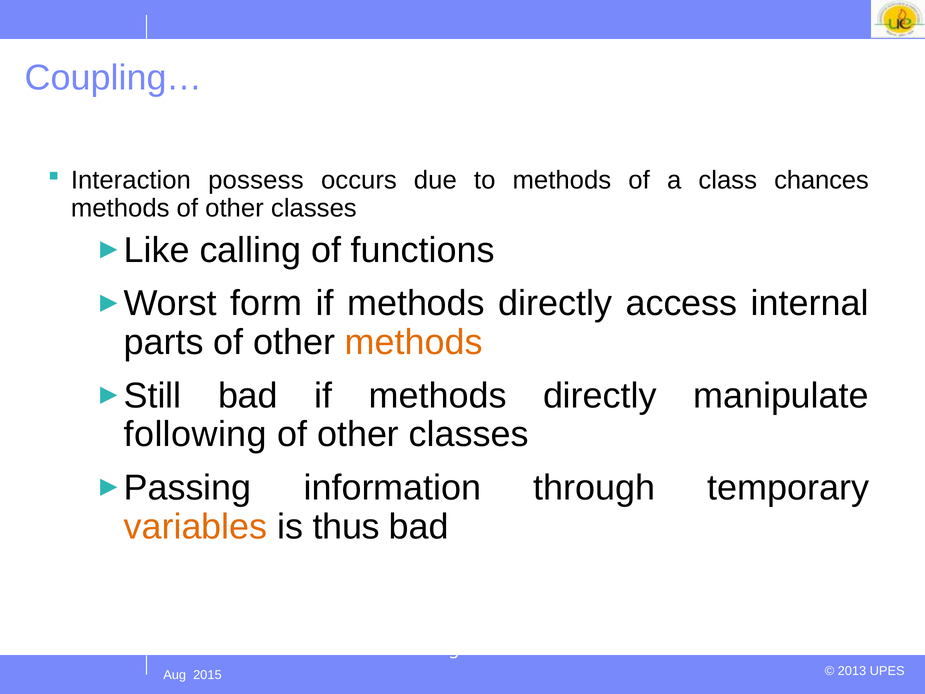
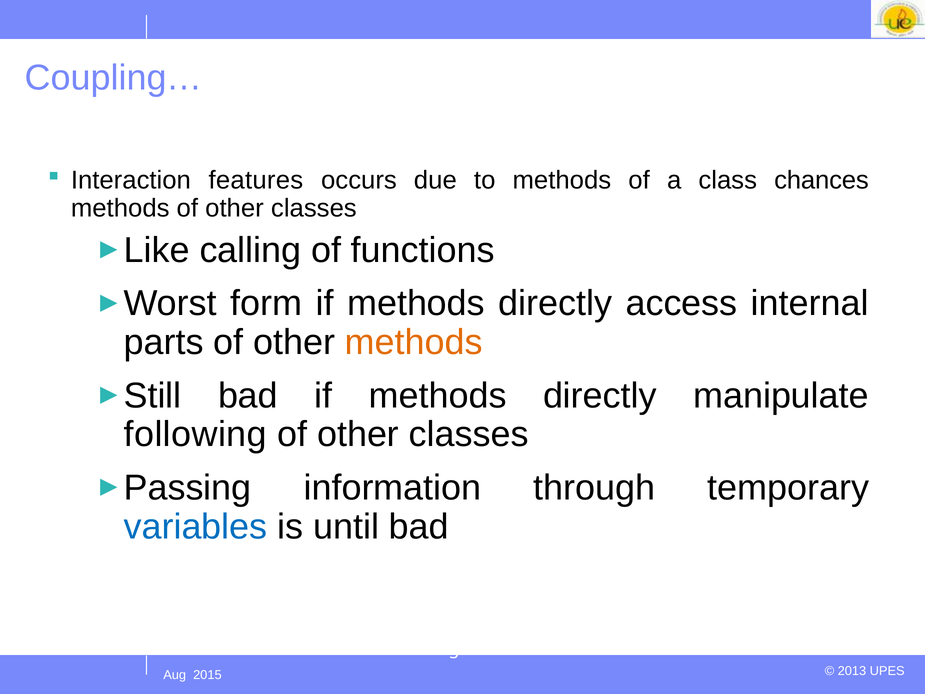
possess: possess -> features (256, 180)
variables colour: orange -> blue (196, 527)
thus: thus -> until (346, 527)
